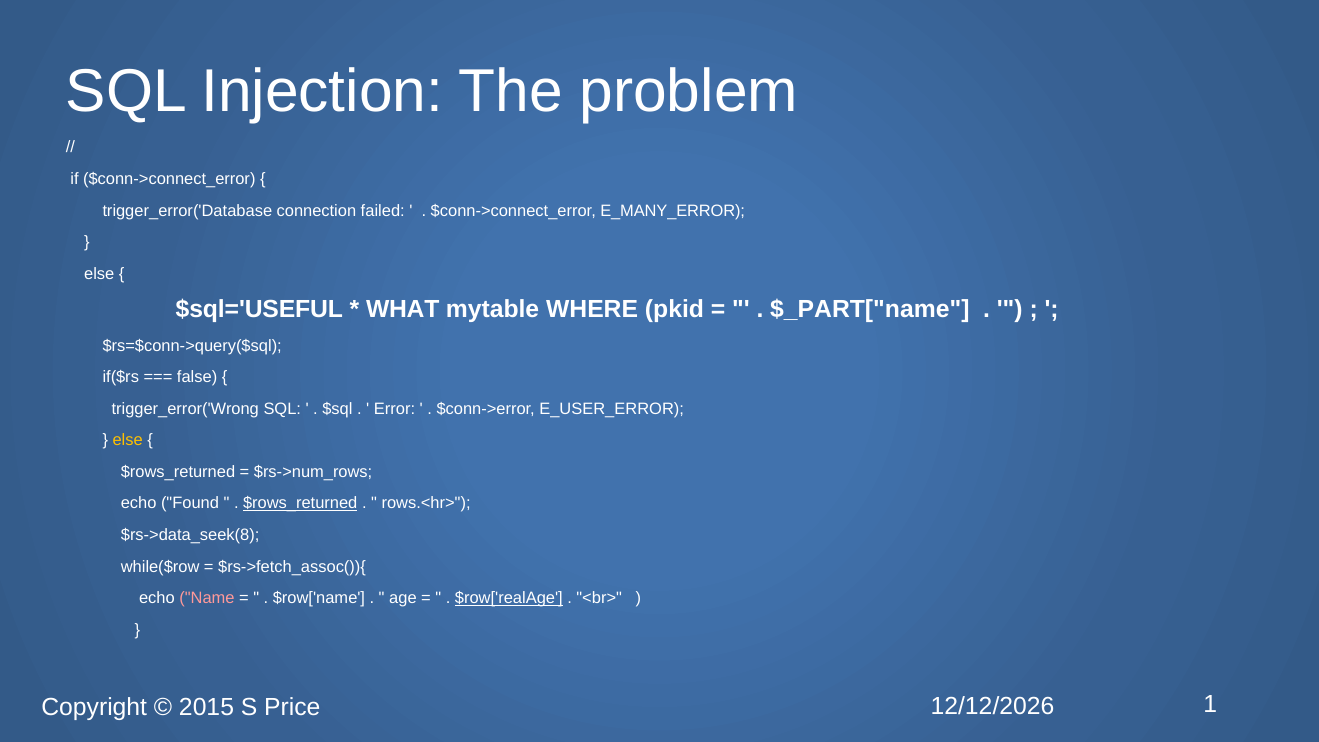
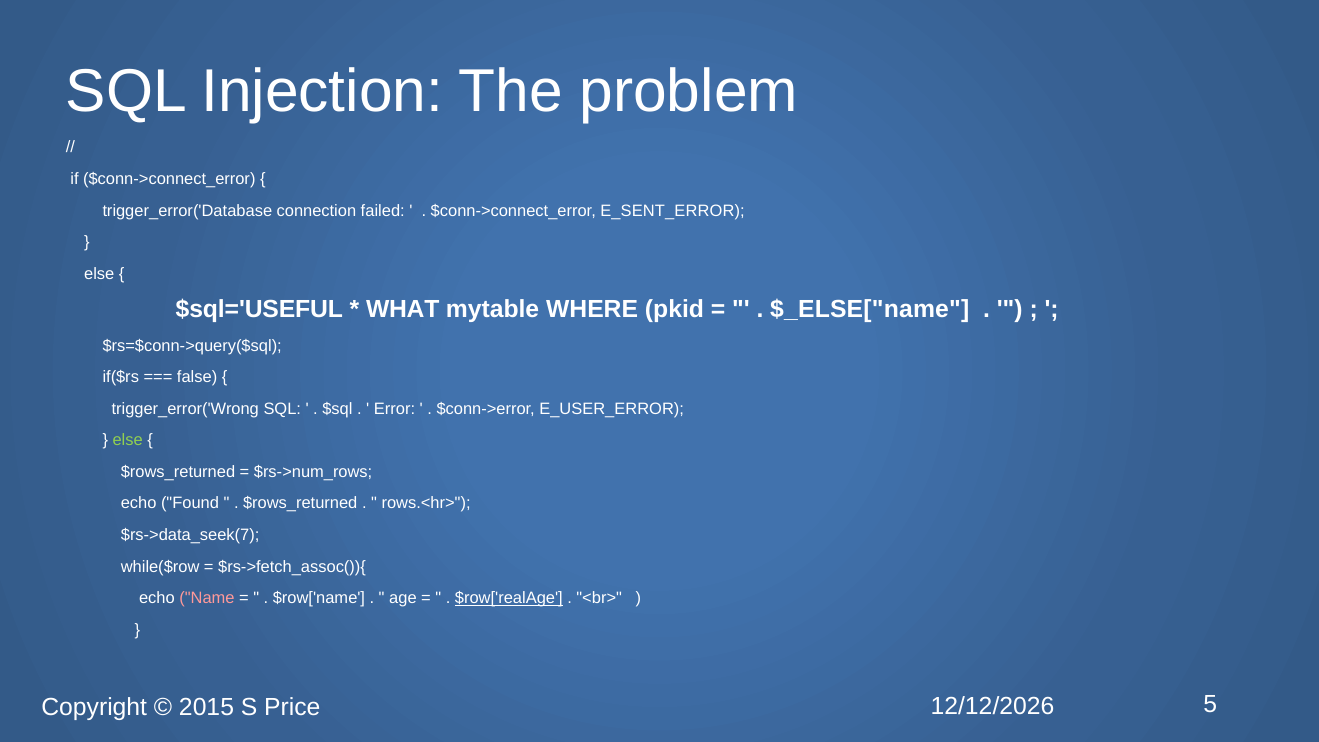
E_MANY_ERROR: E_MANY_ERROR -> E_SENT_ERROR (673, 211)
$_PART["name: $_PART["name -> $_ELSE["name (870, 310)
else colour: yellow -> light green (128, 440)
$rows_returned underline: present -> none (300, 503)
$rs->data_seek(8: $rs->data_seek(8 -> $rs->data_seek(7 (190, 535)
1: 1 -> 5 (1210, 704)
